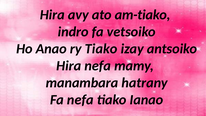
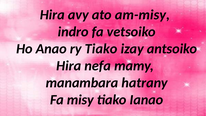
am-tiako: am-tiako -> am-misy (142, 15)
Fa nefa: nefa -> misy (80, 100)
